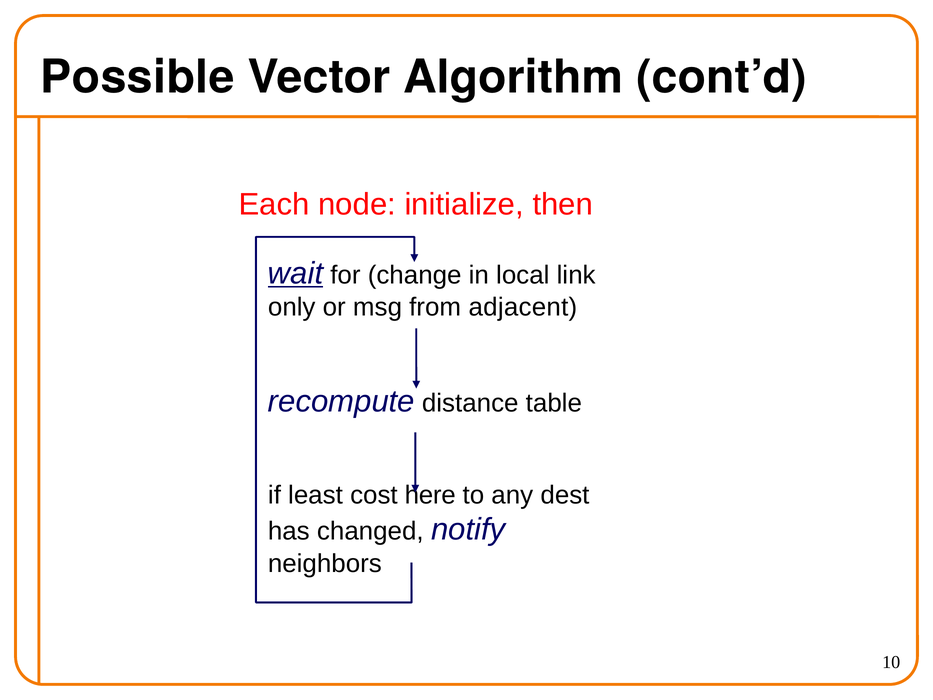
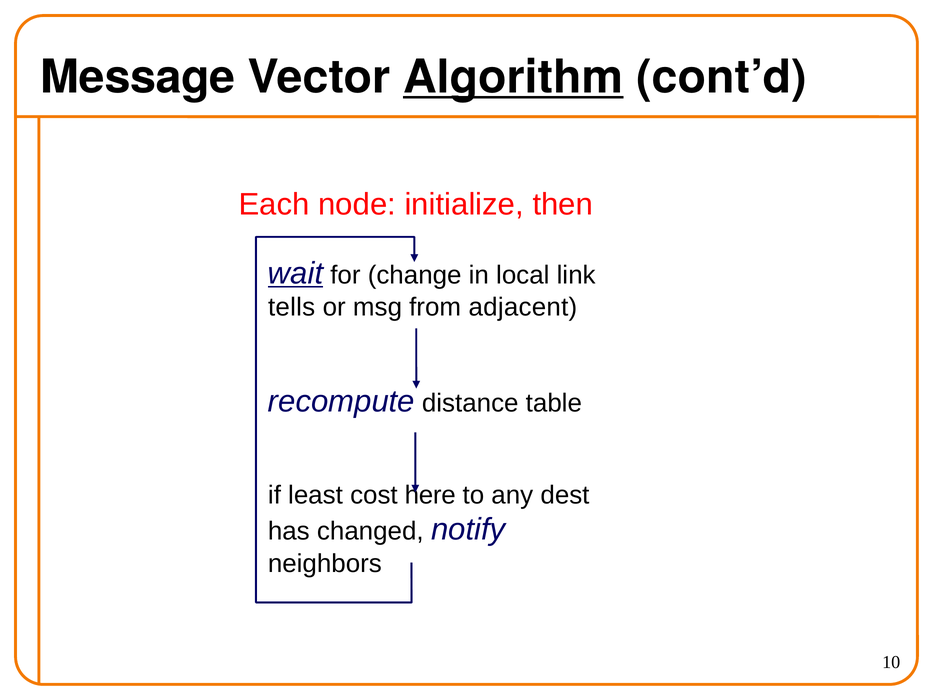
Possible: Possible -> Message (138, 77)
Algorithm underline: none -> present (513, 77)
only: only -> tells (292, 307)
